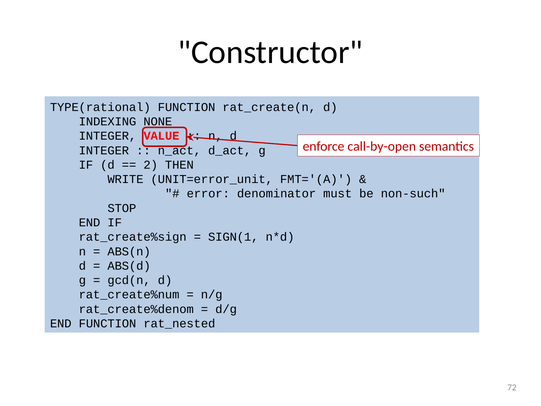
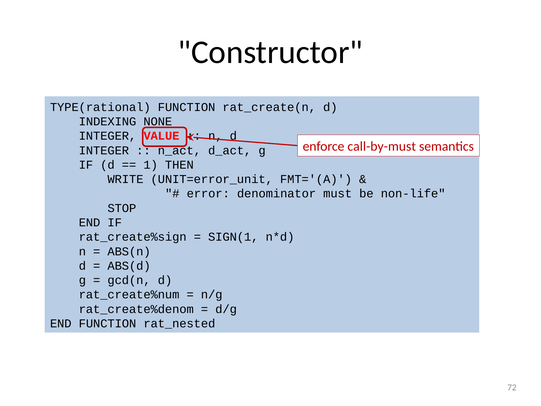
call-by-open: call-by-open -> call-by-must (382, 146)
2: 2 -> 1 (151, 165)
non-such: non-such -> non-life (413, 194)
